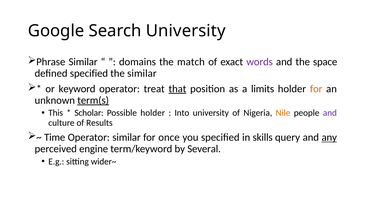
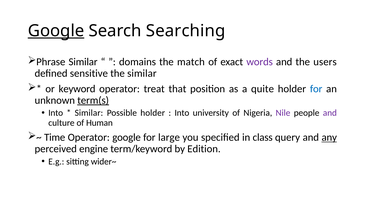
Google underline: none -> present (56, 31)
Search University: University -> Searching (186, 31)
space: space -> users (325, 62)
defined specified: specified -> sensitive (89, 73)
that underline: present -> none (177, 89)
limits: limits -> quite (263, 89)
for colour: orange -> blue (316, 89)
This: This -> Into (56, 113)
Scholar: Scholar -> Similar (89, 113)
Nile colour: orange -> purple (283, 113)
Results: Results -> Human (99, 122)
Operator similar: similar -> google (127, 137)
once: once -> large (169, 137)
skills: skills -> class (263, 137)
Several: Several -> Edition (204, 148)
